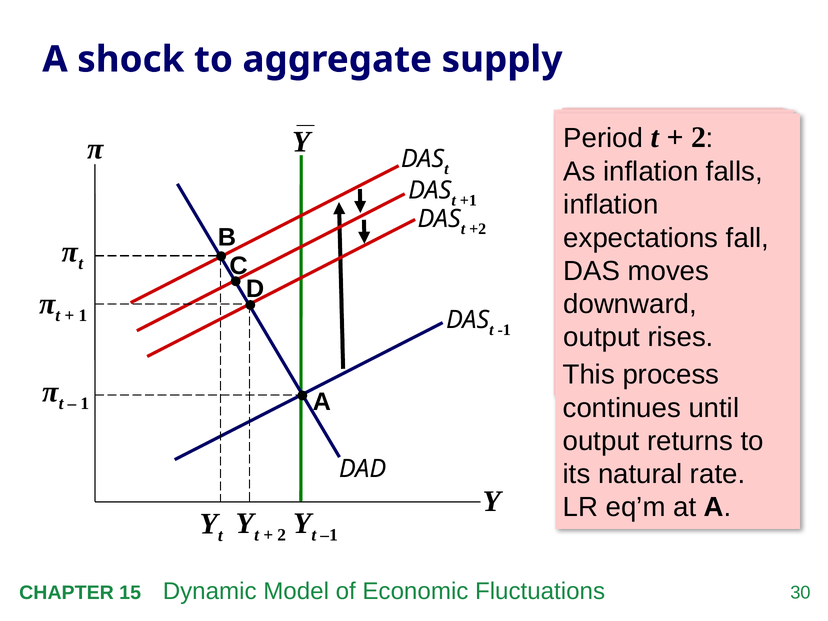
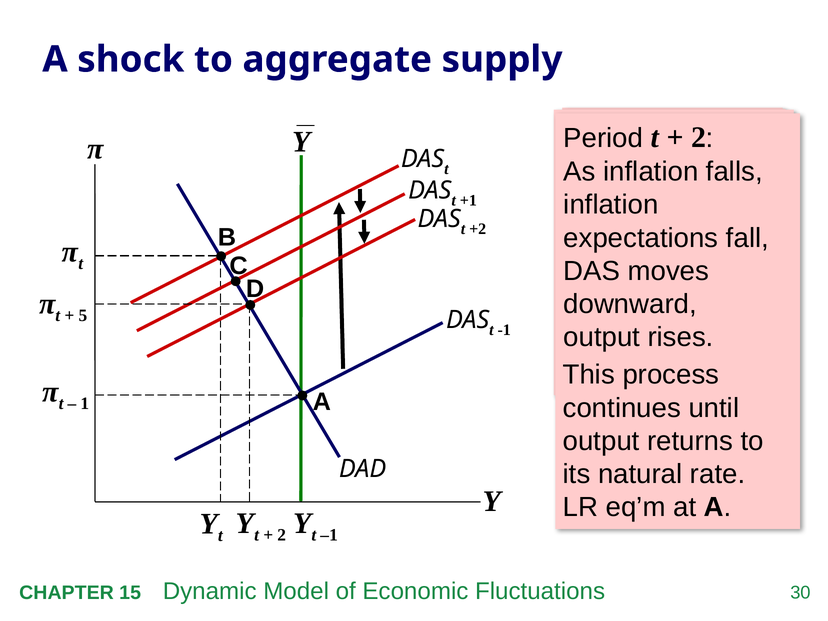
1: 1 -> 5 (83, 315)
